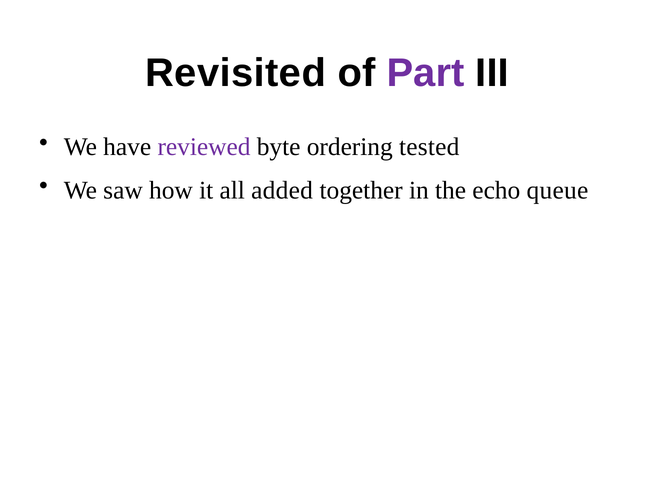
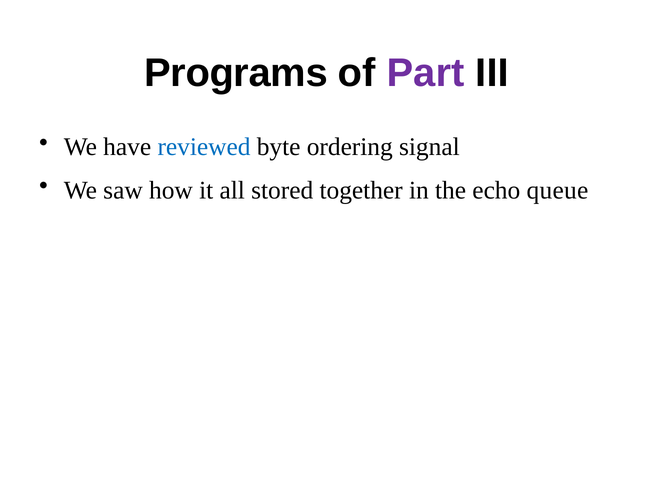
Revisited: Revisited -> Programs (236, 73)
reviewed colour: purple -> blue (204, 147)
tested: tested -> signal (429, 147)
added: added -> stored (282, 190)
